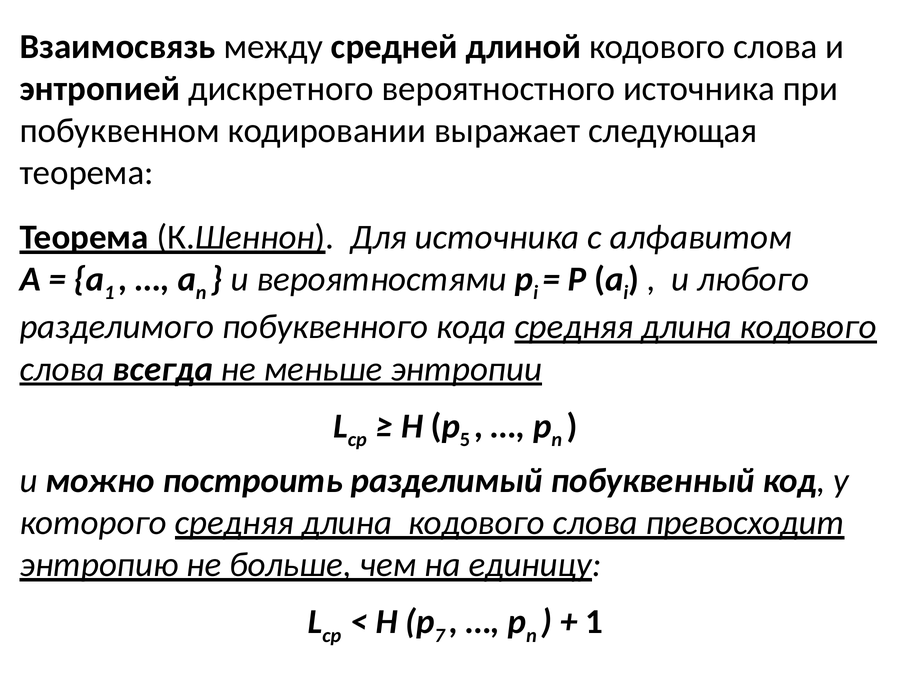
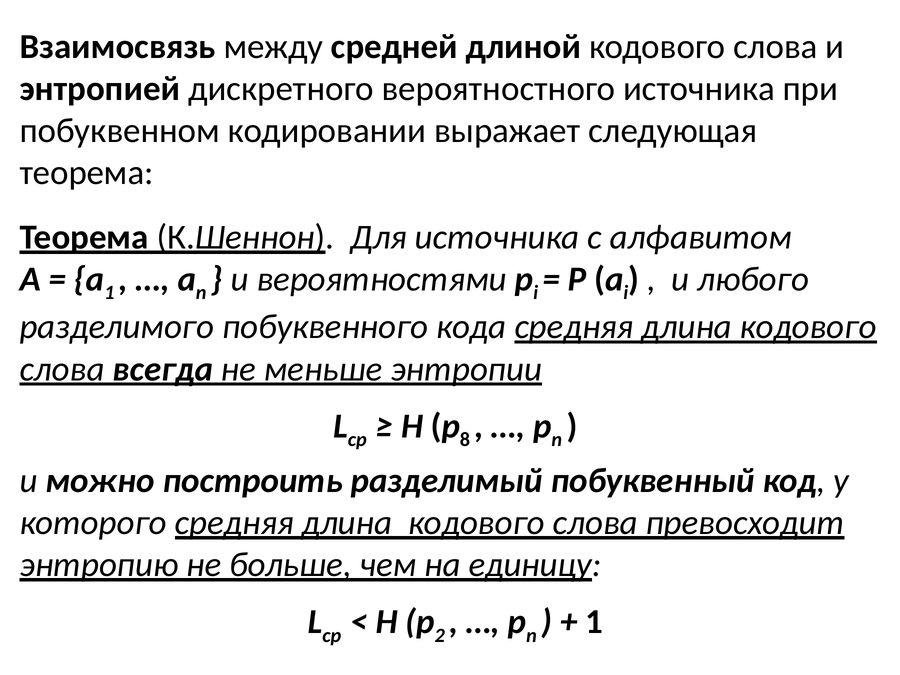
5: 5 -> 8 (465, 440)
7: 7 -> 2 (440, 635)
